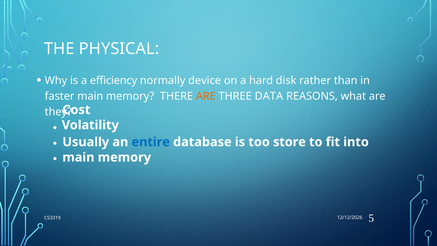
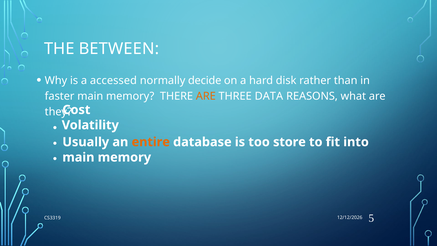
PHYSICAL: PHYSICAL -> BETWEEN (119, 49)
efficiency: efficiency -> accessed (113, 80)
device: device -> decide (205, 80)
entire colour: blue -> orange (151, 142)
